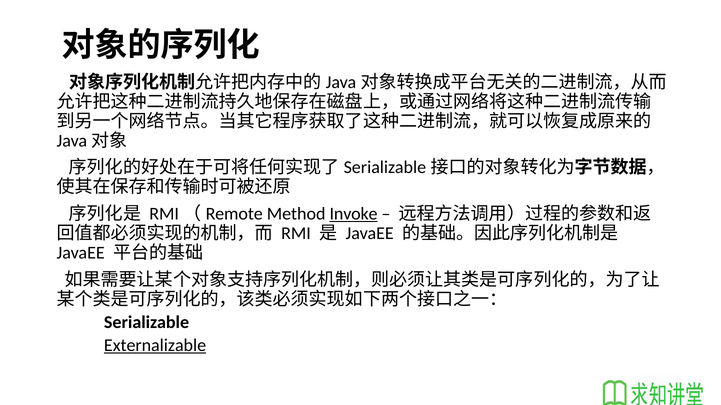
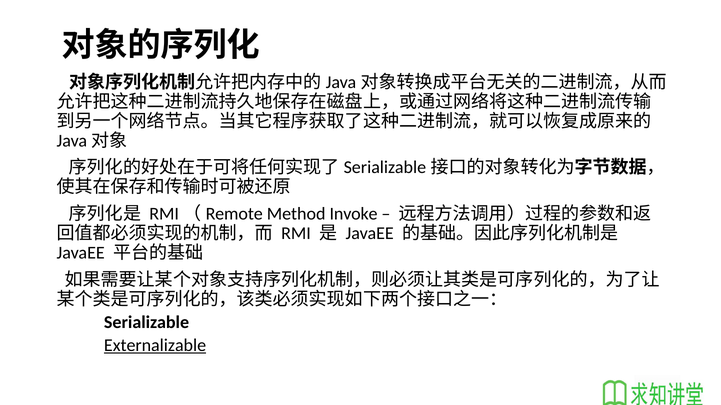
Invoke underline: present -> none (354, 214)
